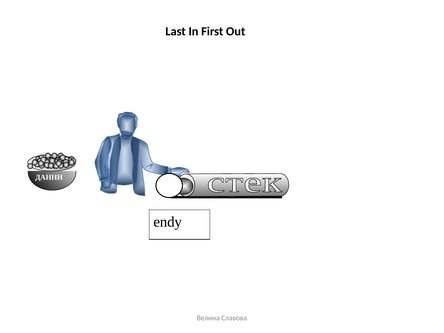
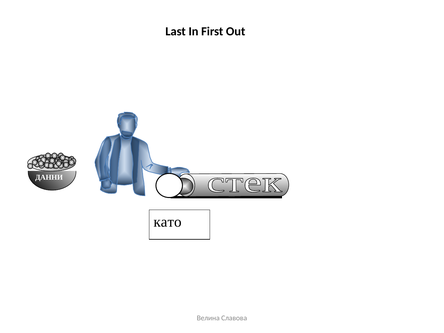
еndy: еndy -> като (168, 222)
